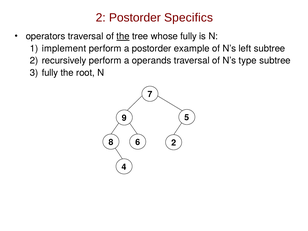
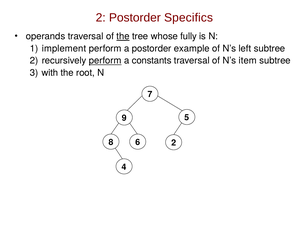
operators: operators -> operands (45, 36)
perform underline: none -> present (105, 61)
operands: operands -> constants (152, 61)
type: type -> item (248, 61)
3 fully: fully -> with (50, 73)
